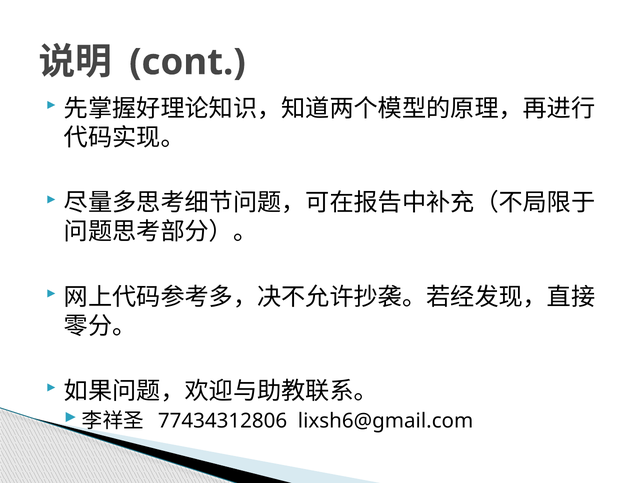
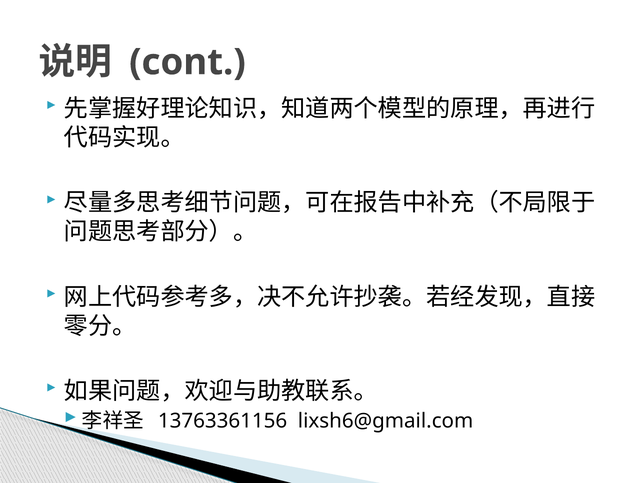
77434312806: 77434312806 -> 13763361156 (223, 421)
